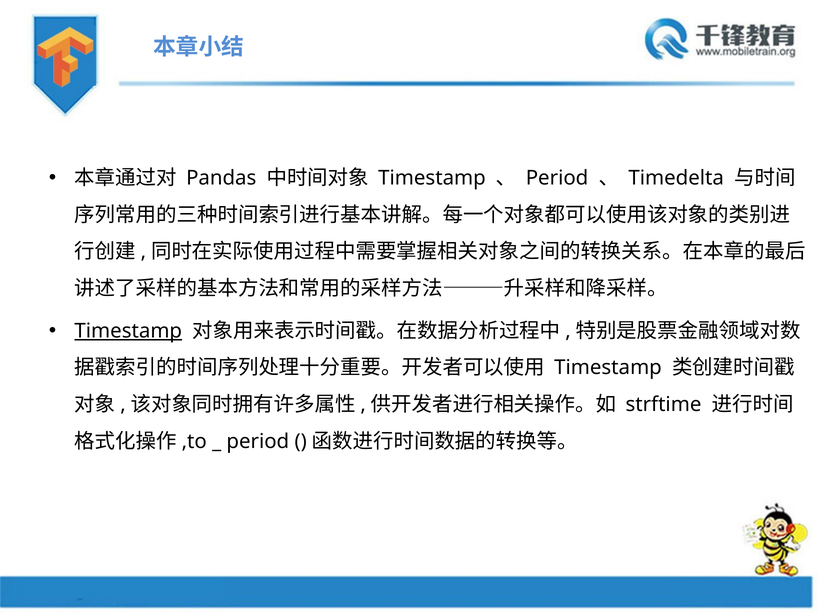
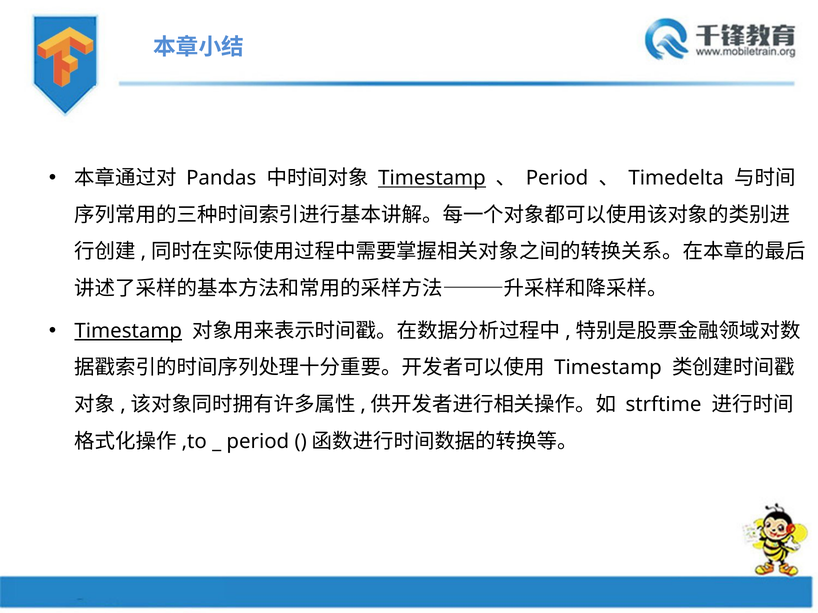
Timestamp underline: none -> present (432, 178)
